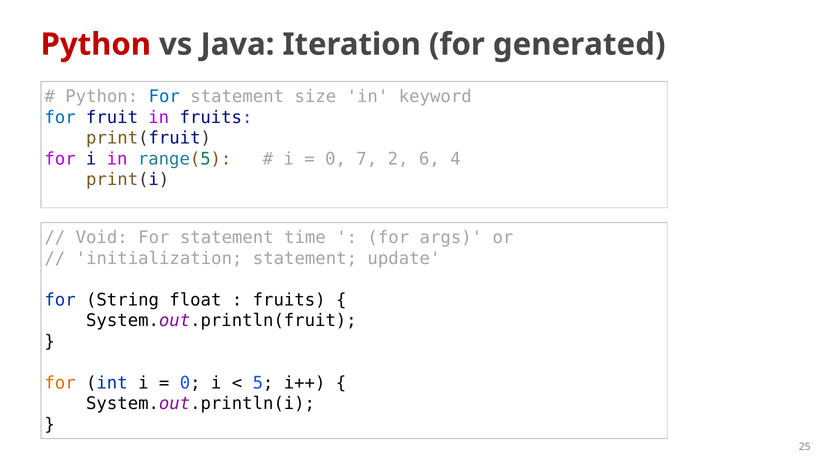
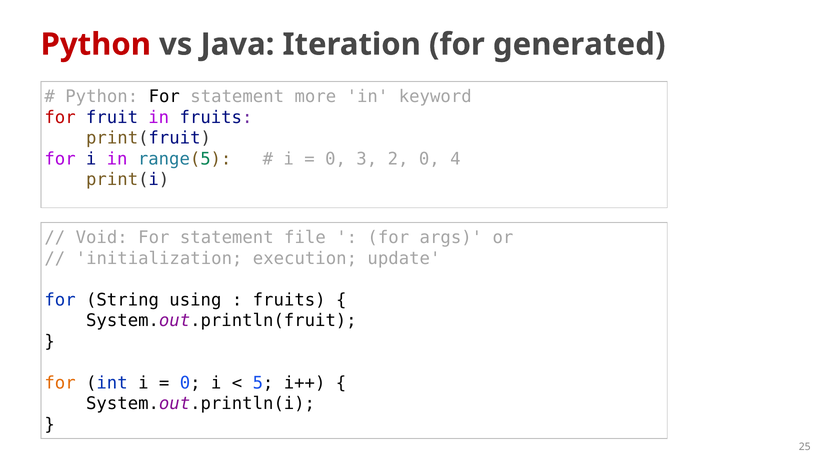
For colour: blue -> black (164, 96)
size: size -> more (315, 96)
for colour: blue -> red (60, 117)
7: 7 -> 3 (367, 159)
2 6: 6 -> 0 (429, 159)
time: time -> file (305, 237)
initialization statement: statement -> execution (305, 258)
float: float -> using (195, 299)
